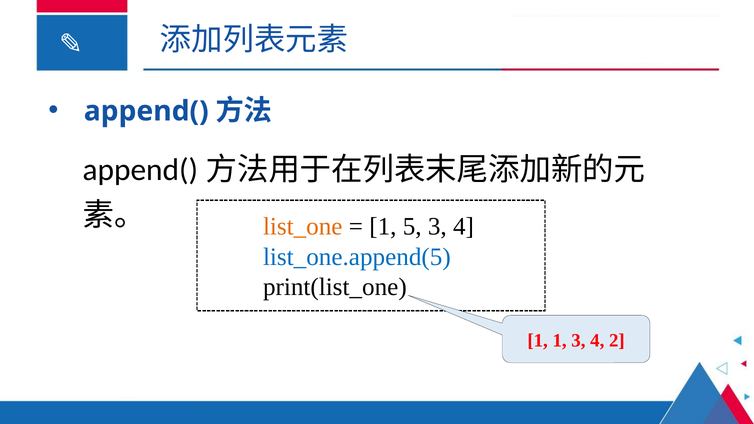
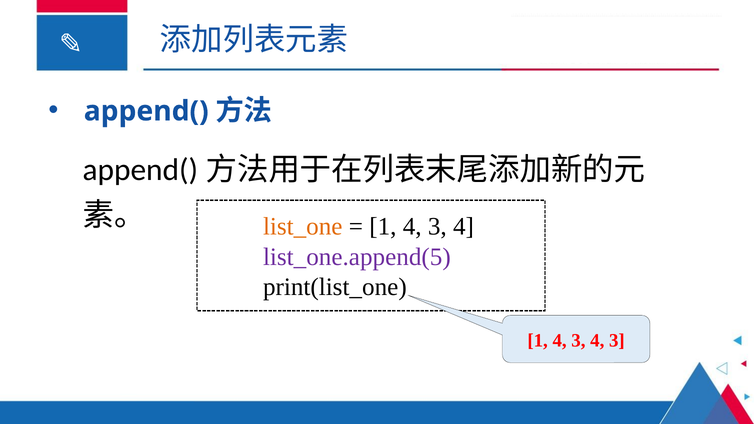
5: 5 -> 4 (412, 227)
list_one.append(5 colour: blue -> purple (357, 257)
1: 1 -> 4 (560, 340)
3 4 2: 2 -> 3 (617, 340)
